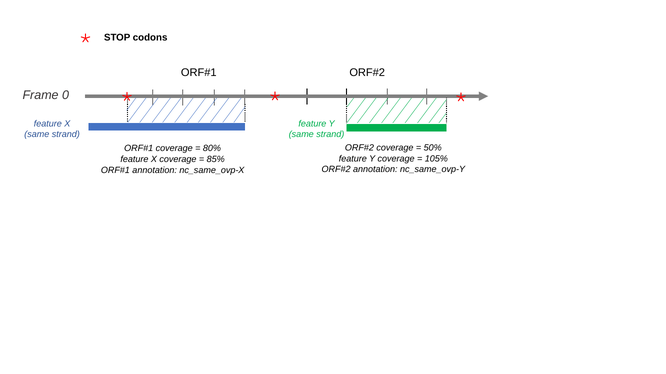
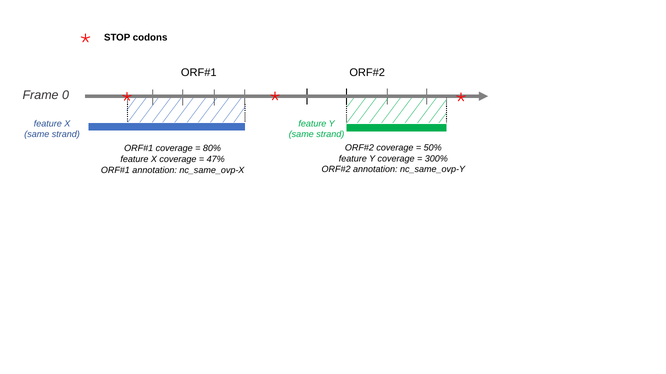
105%: 105% -> 300% (436, 159)
85%: 85% -> 47% (216, 159)
